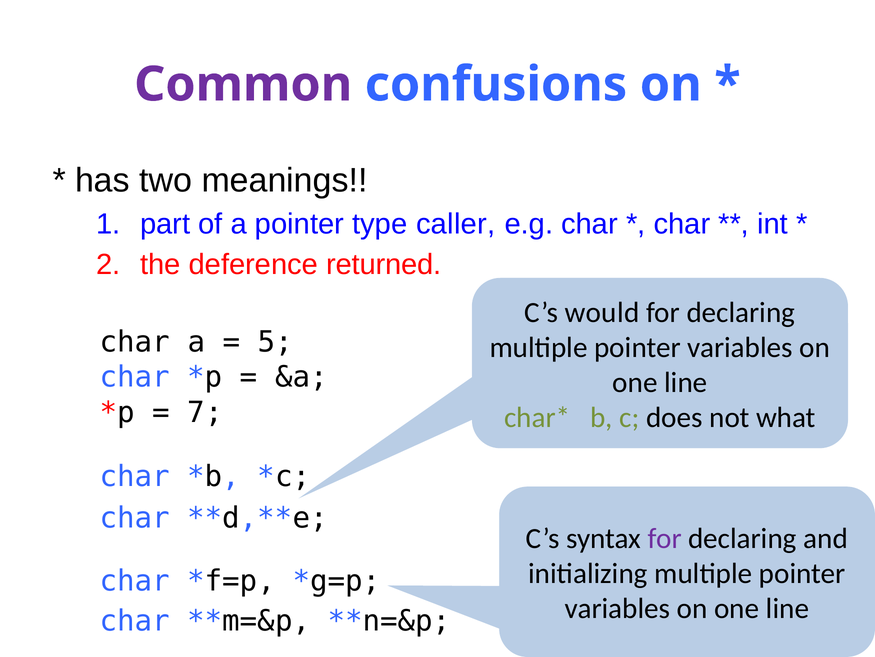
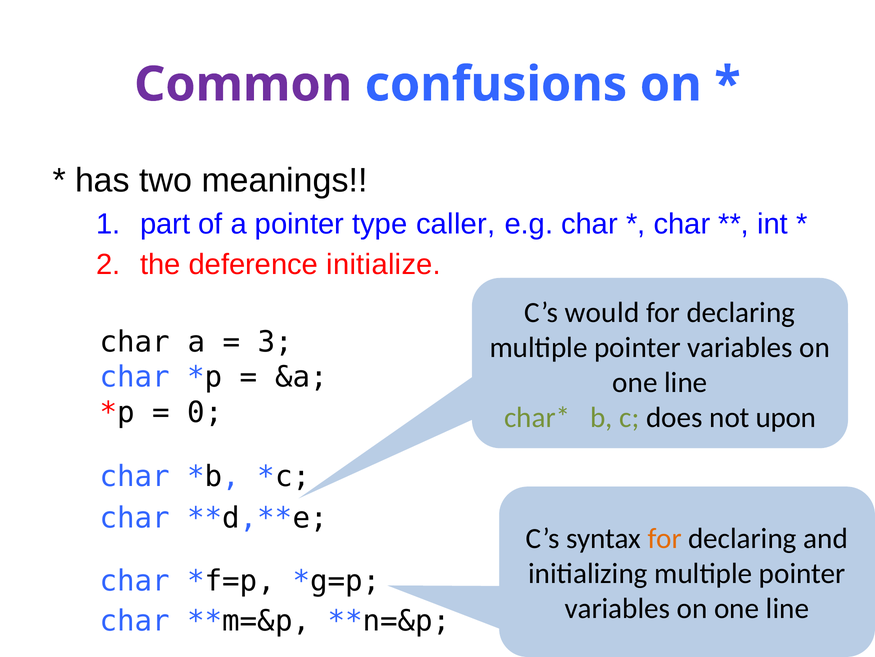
returned: returned -> initialize (384, 265)
5: 5 -> 3 (275, 342)
7: 7 -> 0 (205, 412)
what: what -> upon (786, 417)
for colour: purple -> orange (665, 538)
